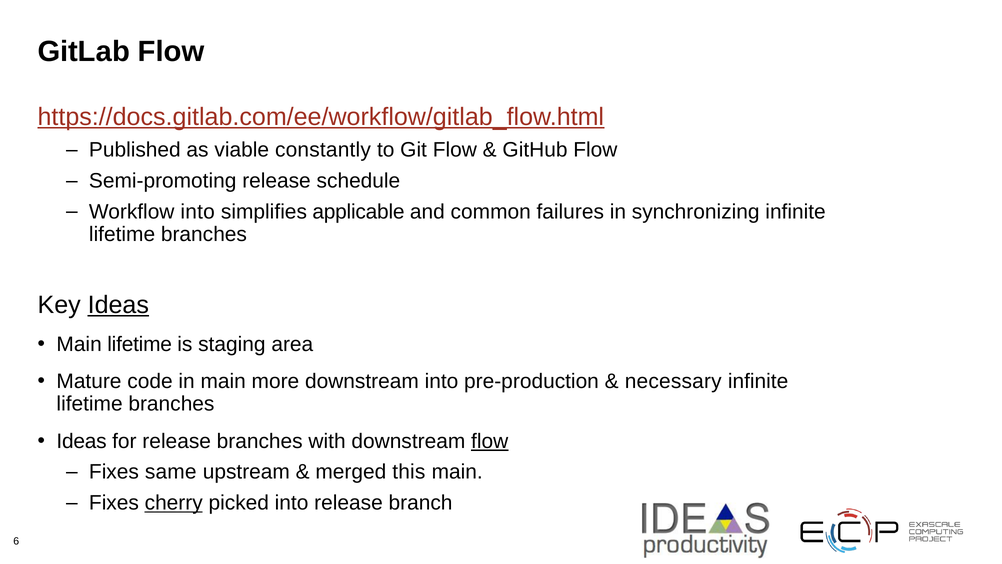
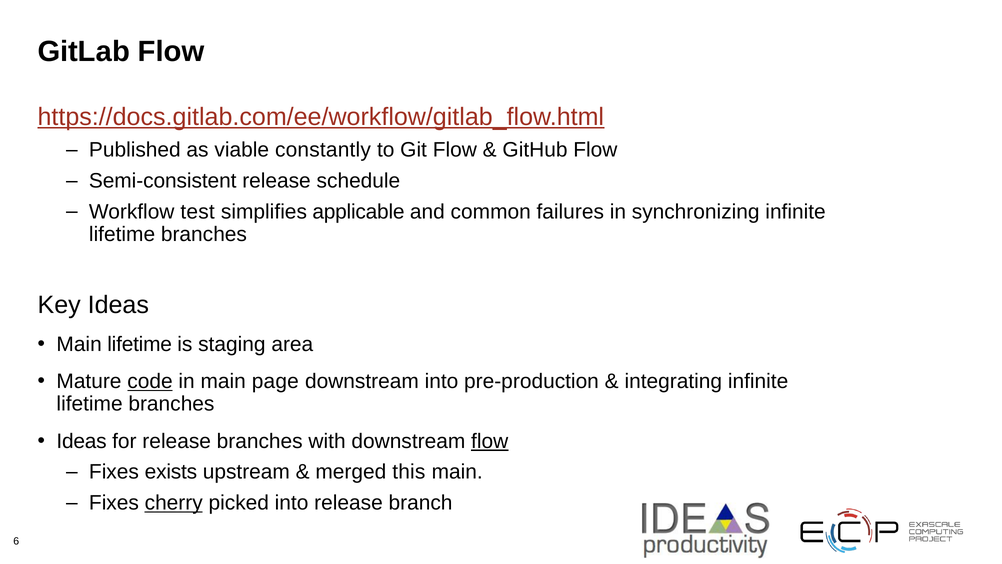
Semi-promoting: Semi-promoting -> Semi-consistent (163, 181)
Workflow into: into -> test (198, 212)
Ideas underline: present -> none (118, 305)
code underline: none -> present (150, 381)
more: more -> page (275, 381)
necessary: necessary -> integrating (673, 381)
same: same -> exists (171, 472)
